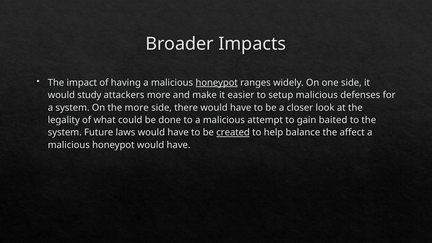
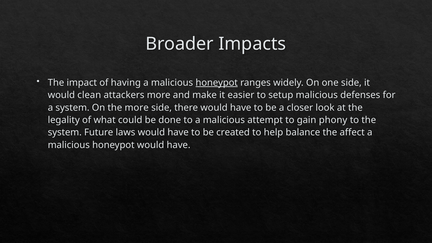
study: study -> clean (89, 95)
baited: baited -> phony (333, 120)
created underline: present -> none (233, 133)
